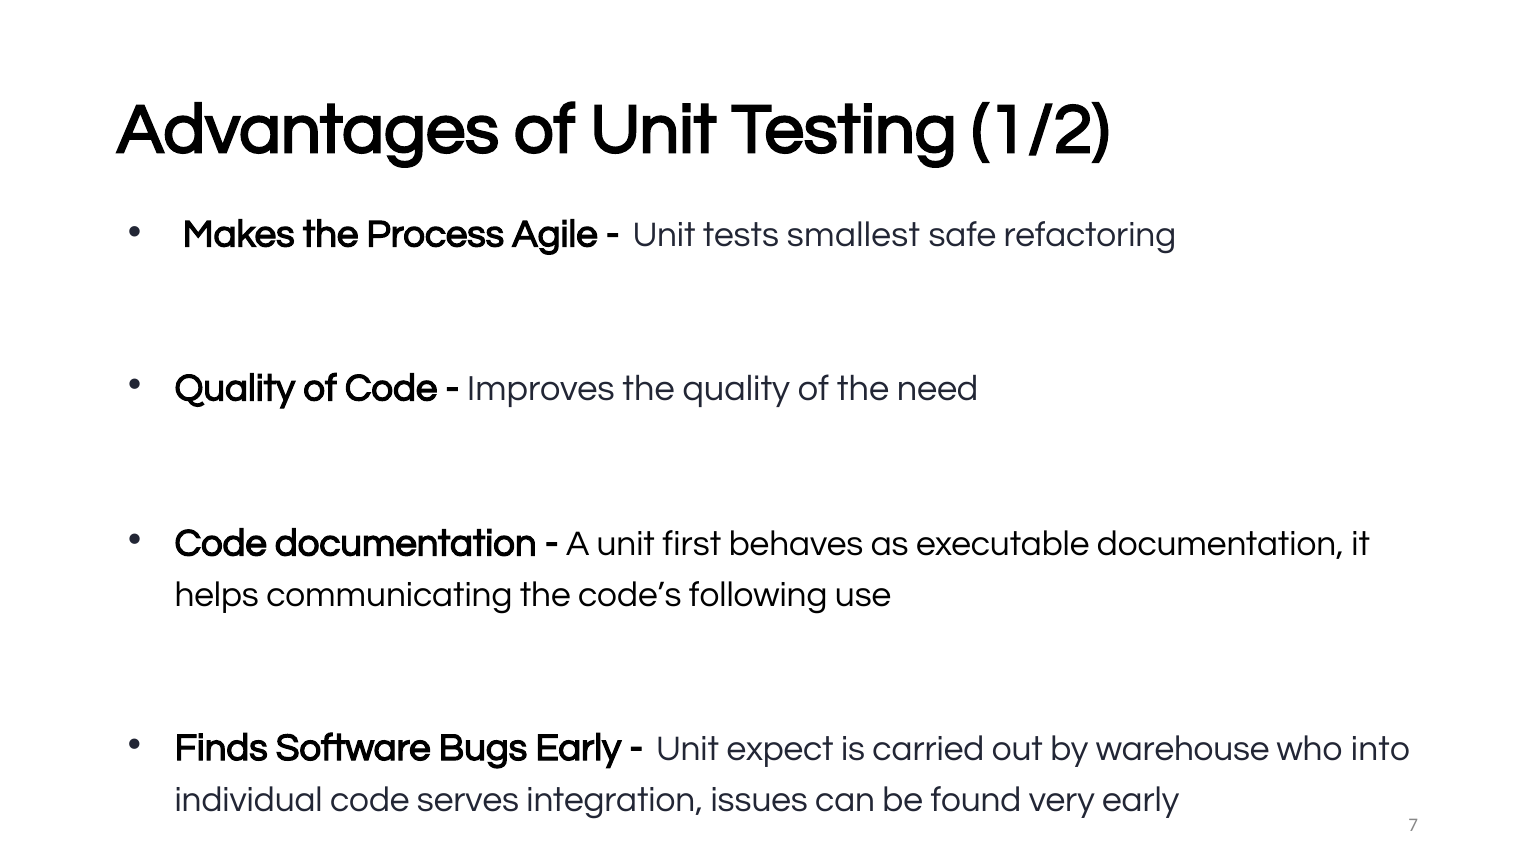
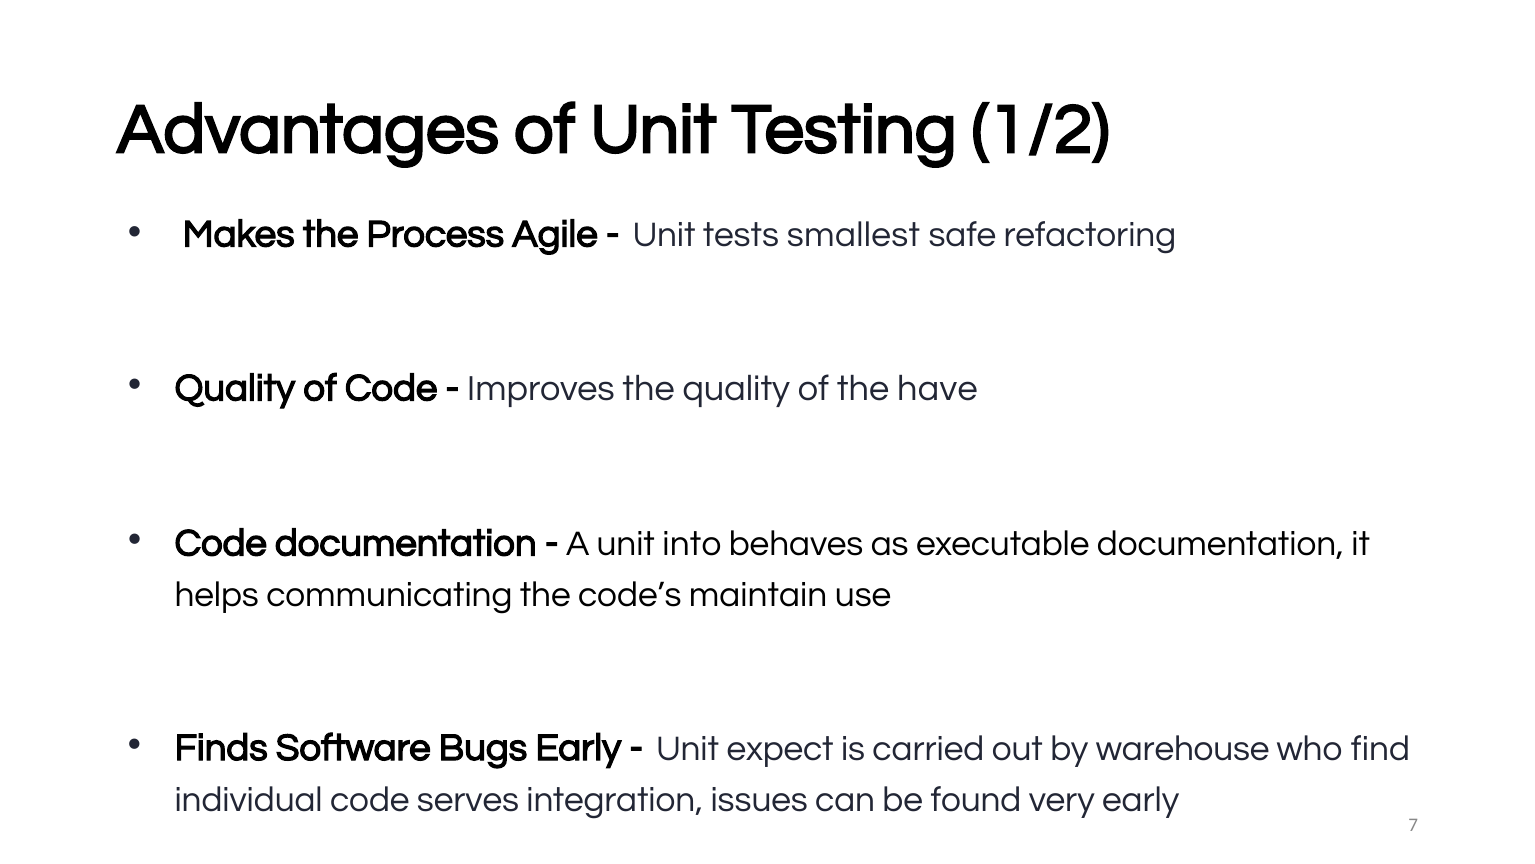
need: need -> have (937, 388)
first: first -> into (692, 544)
following: following -> maintain (758, 595)
into: into -> find (1380, 748)
